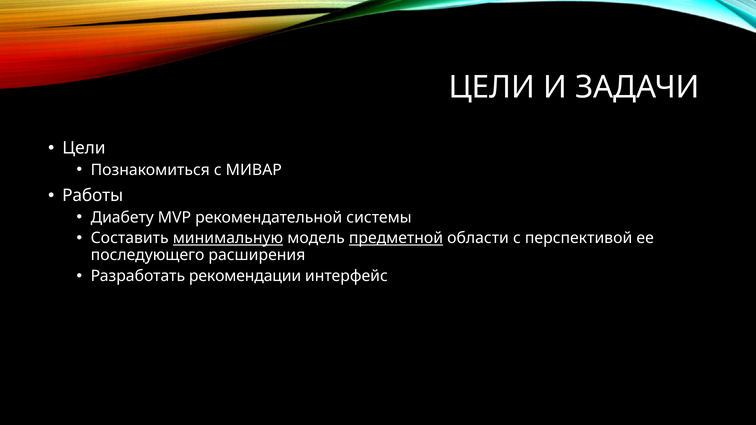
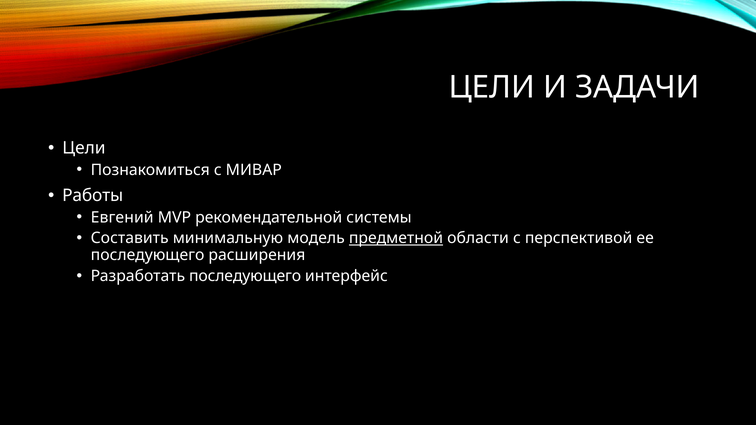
Диабету: Диабету -> Евгений (122, 217)
минимальную underline: present -> none (228, 238)
Разработать рекомендации: рекомендации -> последующего (245, 276)
